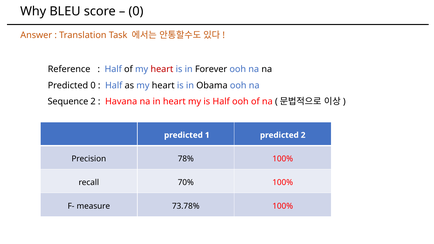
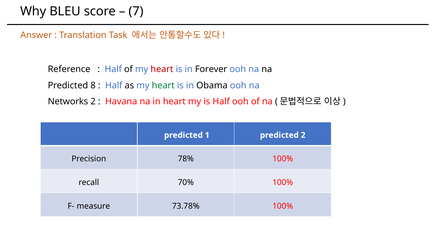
0: 0 -> 7 (136, 11)
Predicted 0: 0 -> 8 (93, 85)
heart colour: black -> green (163, 85)
Sequence: Sequence -> Networks (68, 102)
